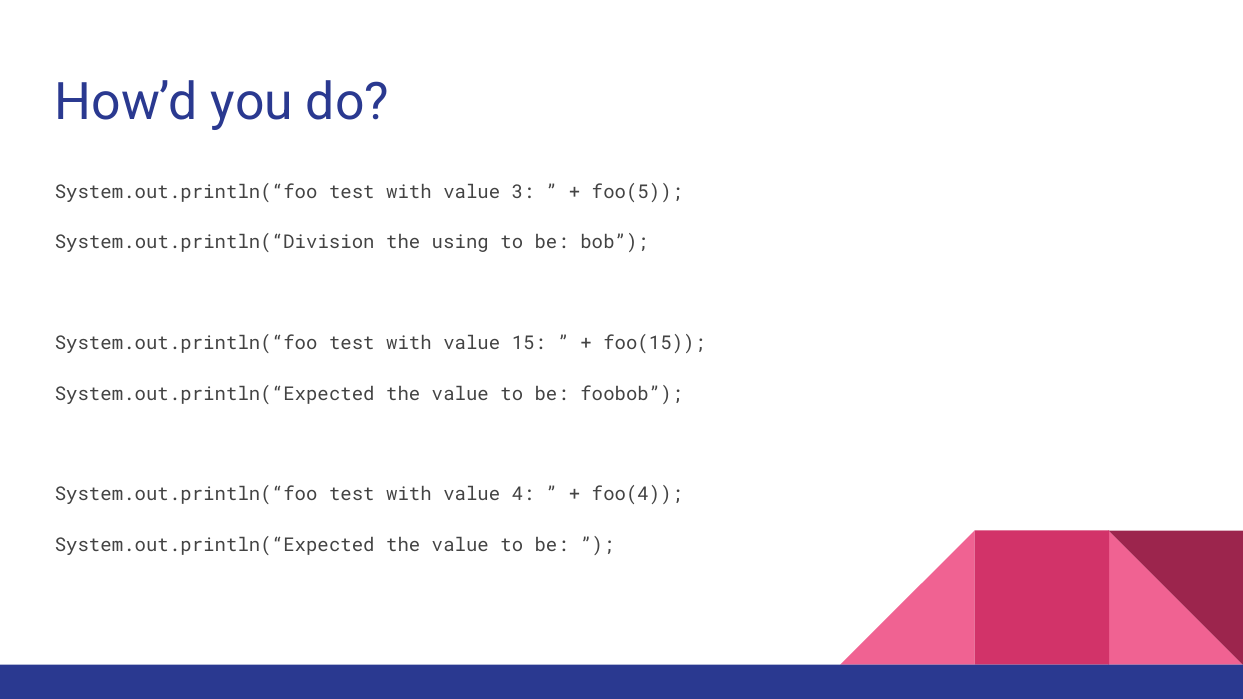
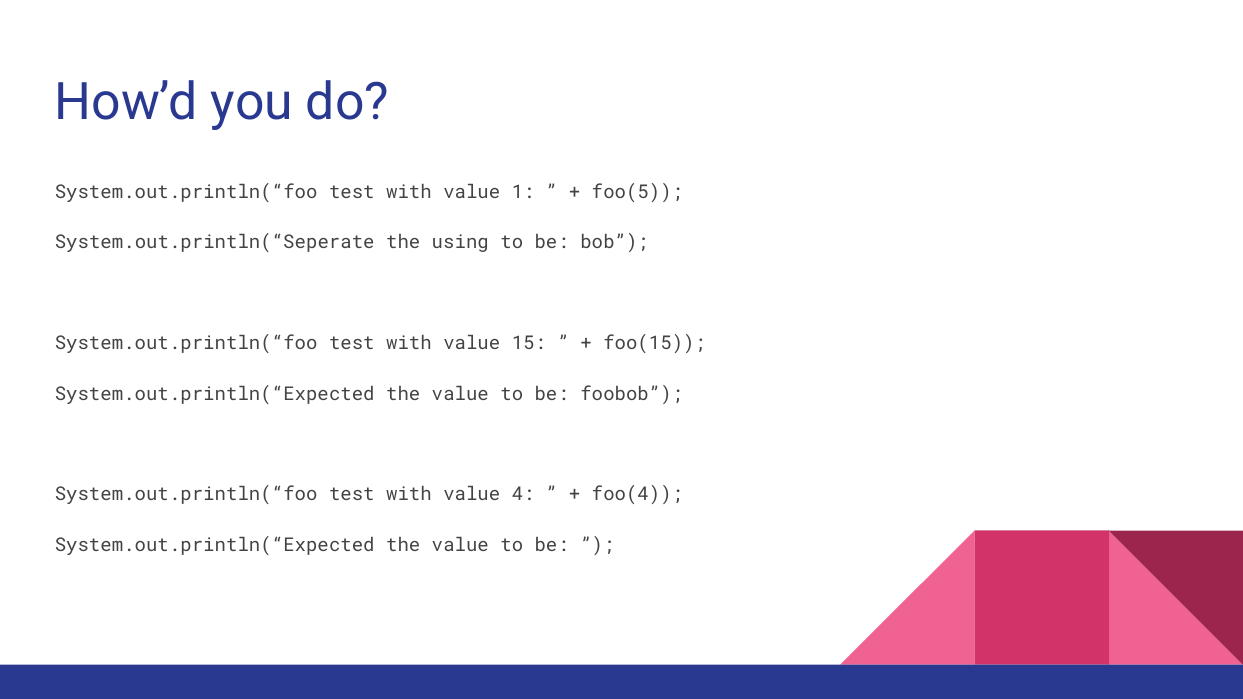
3: 3 -> 1 (523, 192)
System.out.println(“Division: System.out.println(“Division -> System.out.println(“Seperate (215, 243)
